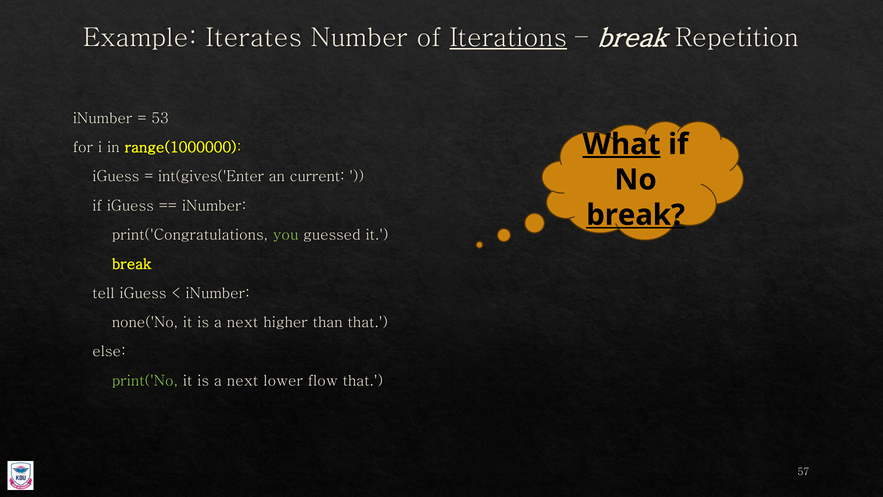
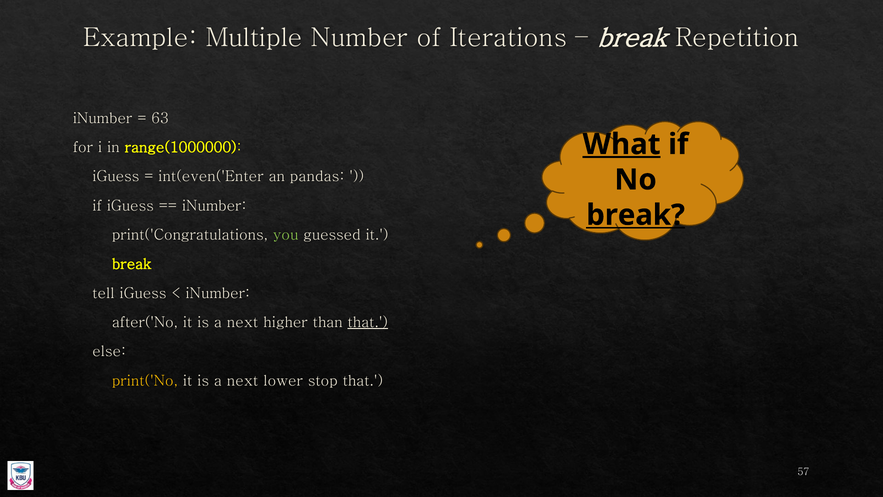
Iterates: Iterates -> Multiple (254, 38)
Iterations underline: present -> none (508, 38)
53: 53 -> 63 (160, 118)
int(gives('Enter: int(gives('Enter -> int(even('Enter (211, 176)
current: current -> pandas (317, 176)
none('No: none('No -> after('No (145, 322)
that underline: none -> present (368, 322)
print('No colour: light green -> yellow (145, 380)
flow: flow -> stop (323, 380)
